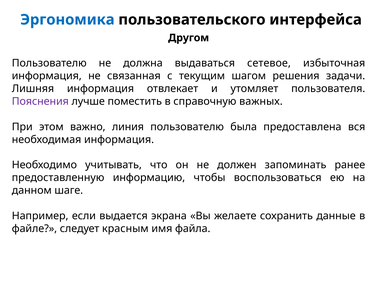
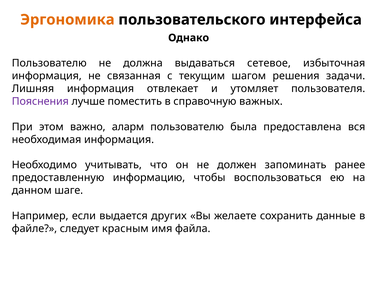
Эргономика colour: blue -> orange (67, 20)
Другом: Другом -> Однако (189, 38)
линия: линия -> аларм (128, 127)
экрана: экрана -> других (169, 216)
